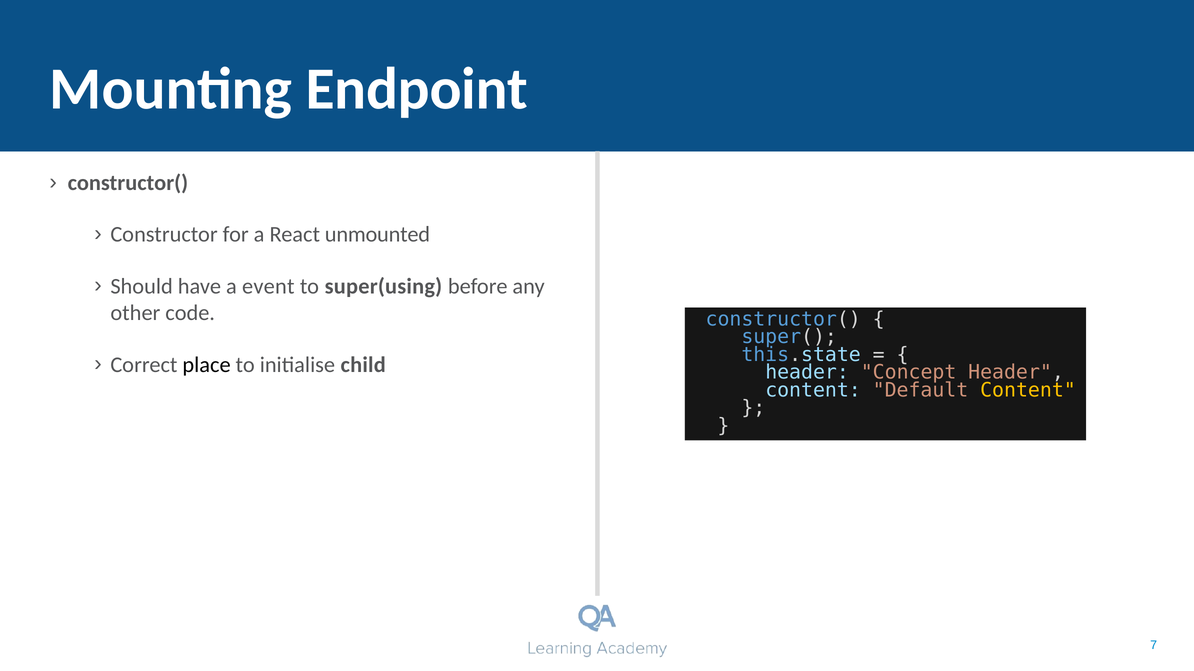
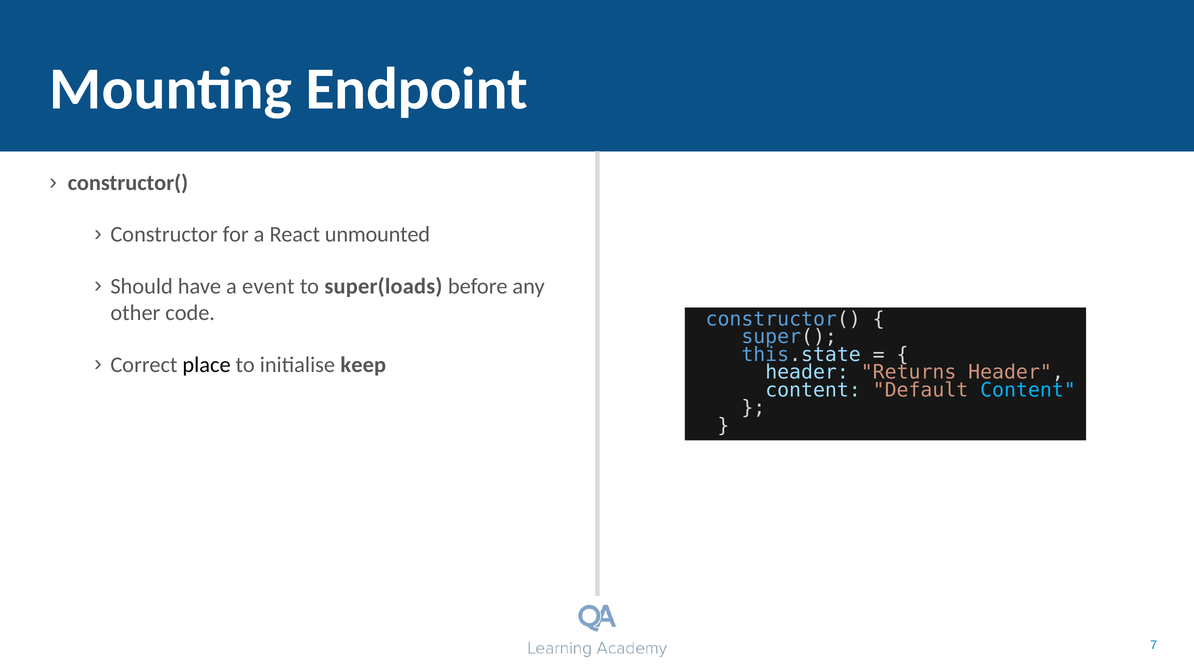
super(using: super(using -> super(loads (383, 287)
child: child -> keep (363, 365)
Concept: Concept -> Returns (909, 373)
Content colour: yellow -> light blue (1028, 390)
